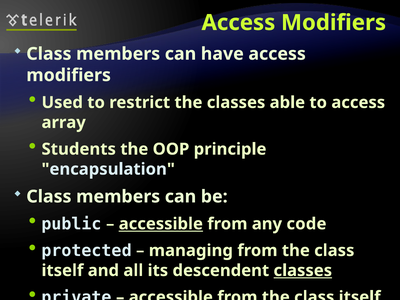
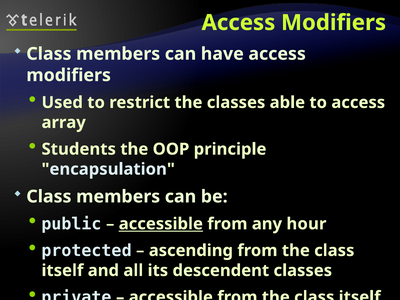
code: code -> hour (306, 224)
managing: managing -> ascending (191, 251)
classes underline: present -> none (303, 271)
